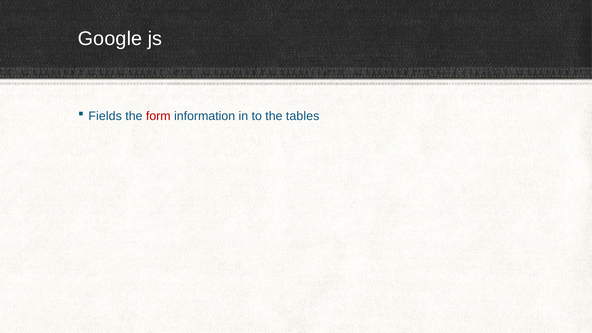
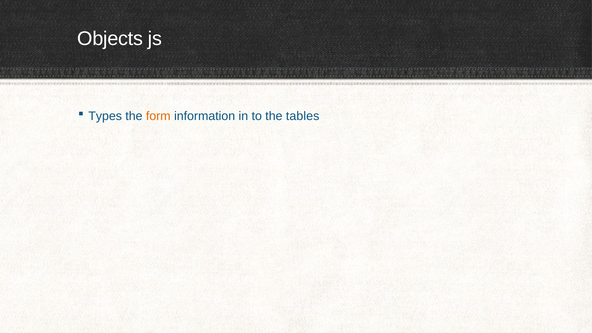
Google: Google -> Objects (110, 39)
Fields: Fields -> Types (105, 116)
form colour: red -> orange (158, 116)
